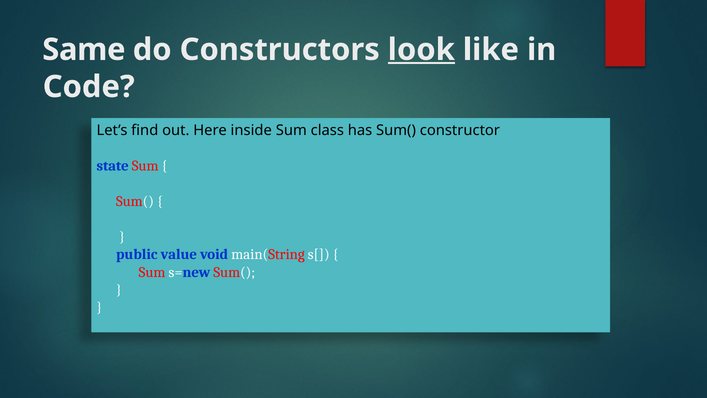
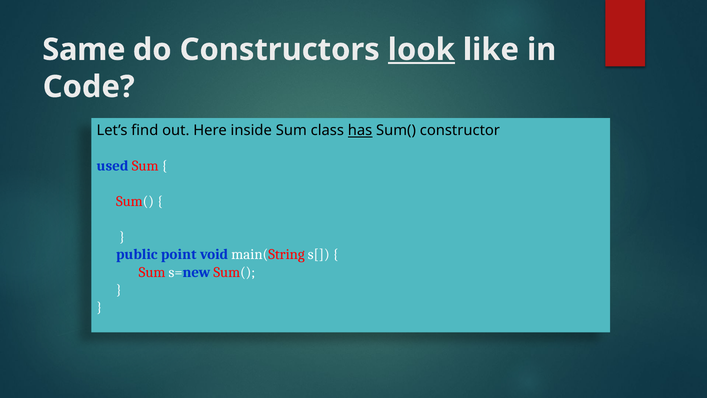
has underline: none -> present (360, 130)
state: state -> used (113, 166)
value: value -> point (179, 254)
